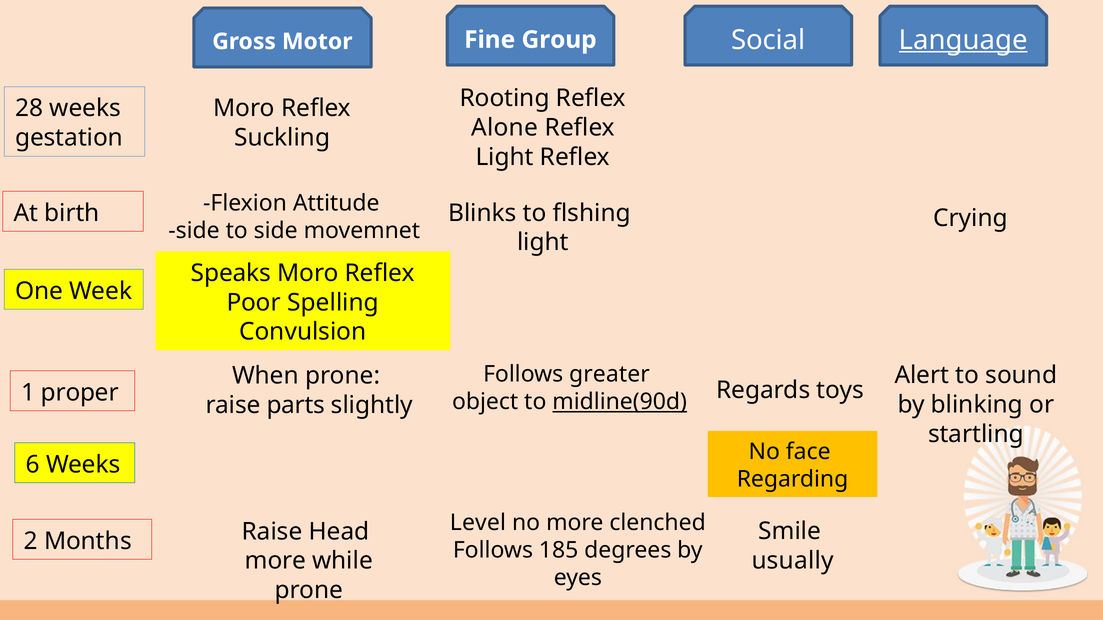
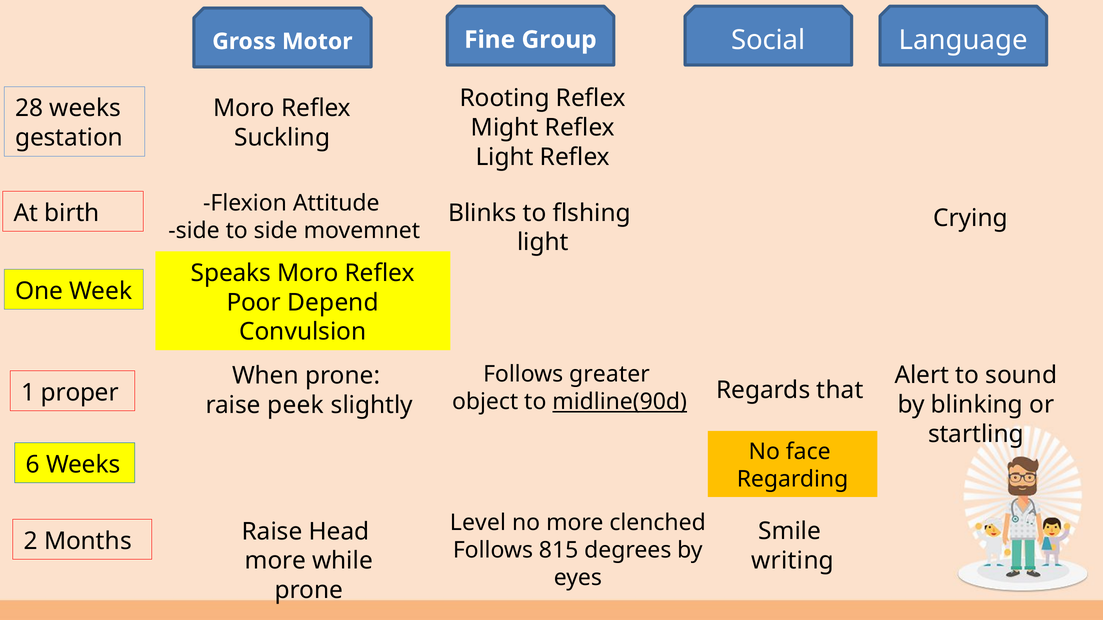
Language underline: present -> none (963, 40)
Alone: Alone -> Might (505, 128)
Spelling: Spelling -> Depend (333, 303)
toys: toys -> that (840, 391)
parts: parts -> peek (296, 405)
185: 185 -> 815 (559, 551)
usually: usually -> writing (793, 561)
